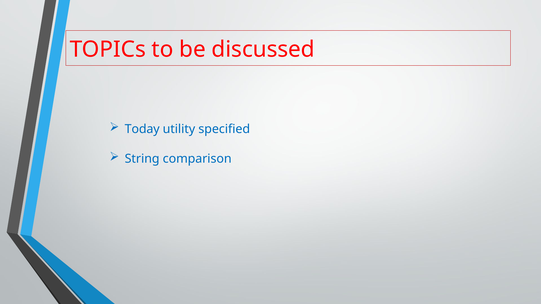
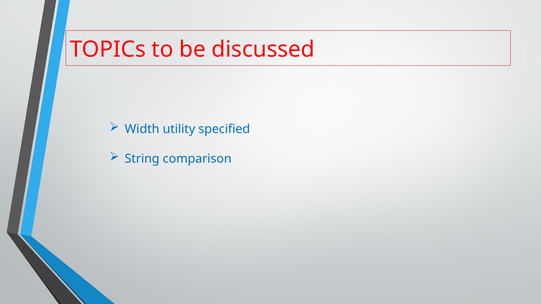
Today: Today -> Width (142, 129)
